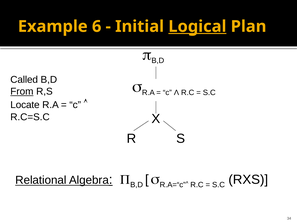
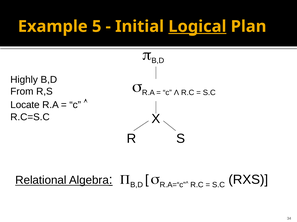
6: 6 -> 5 (97, 27)
Called: Called -> Highly (24, 80)
From underline: present -> none (22, 92)
